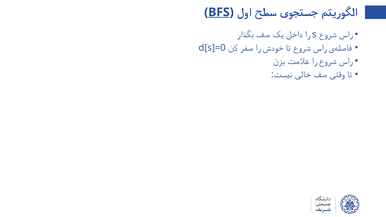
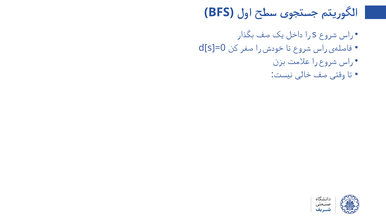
BFS underline: present -> none (219, 12)
